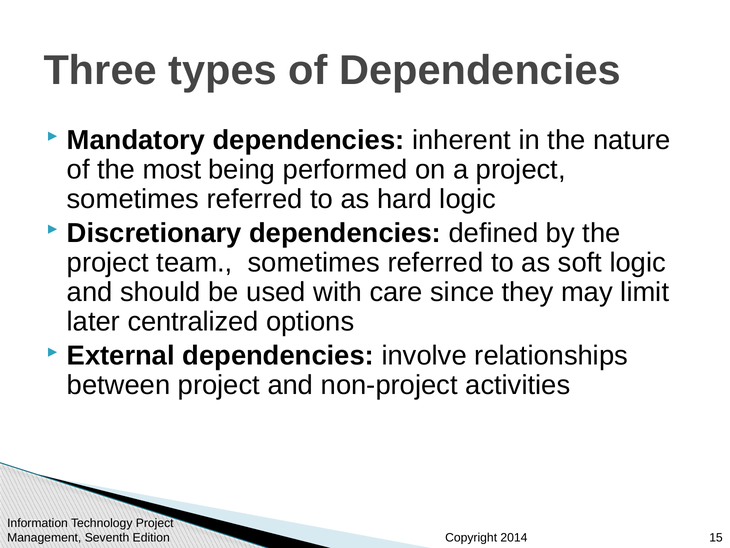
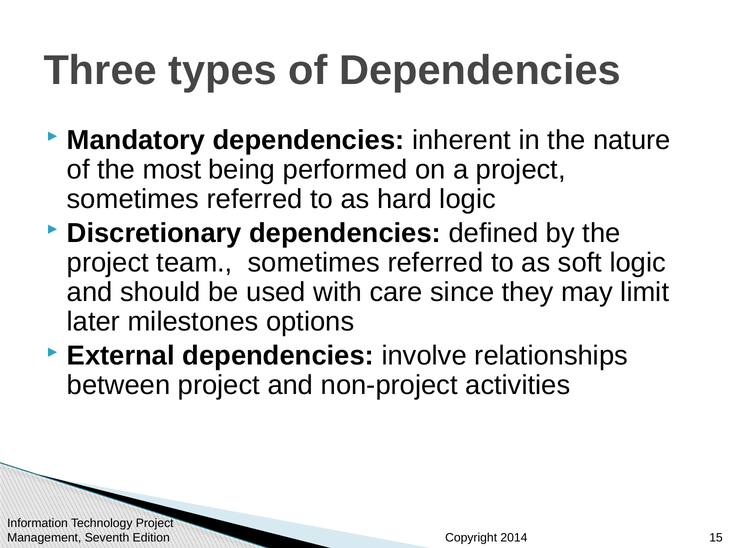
centralized: centralized -> milestones (193, 322)
